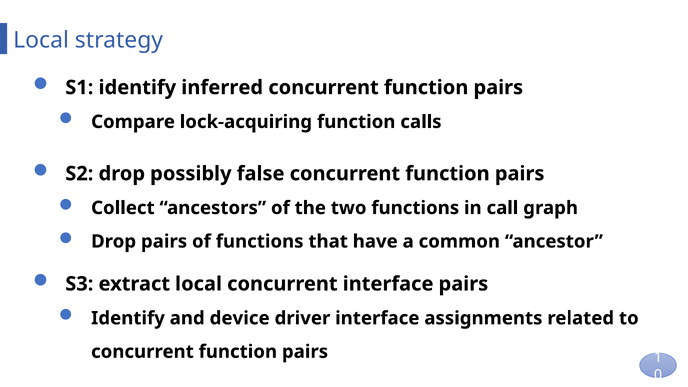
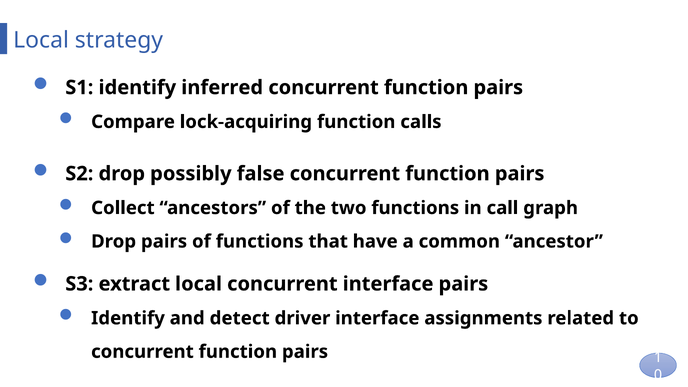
device: device -> detect (240, 318)
